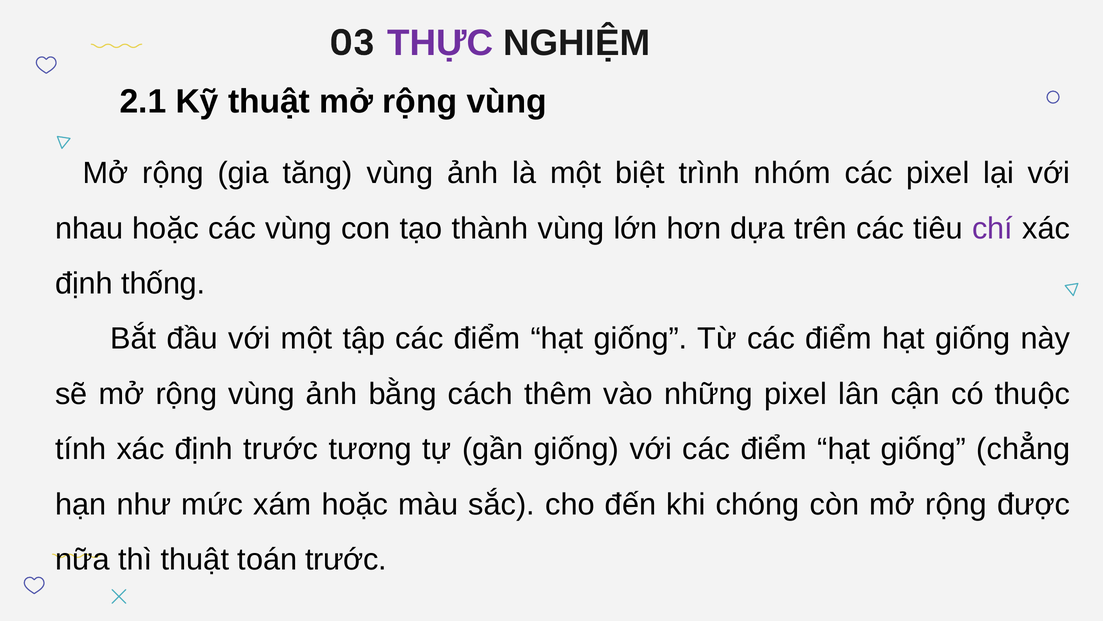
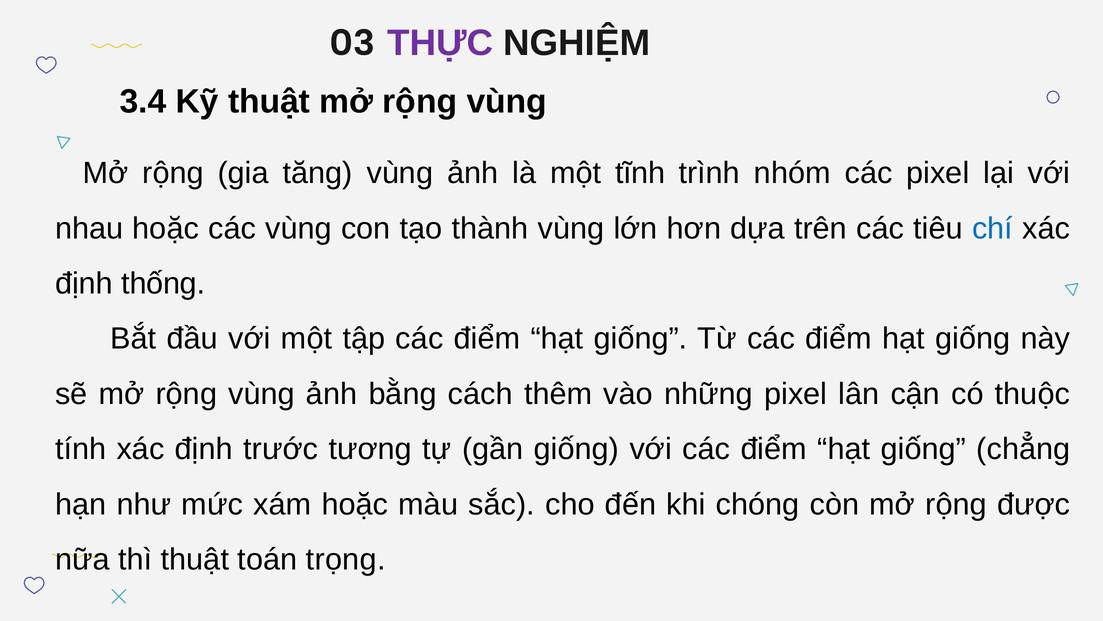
2.1: 2.1 -> 3.4 (143, 101)
biệt: biệt -> tĩnh (640, 173)
chí colour: purple -> blue (992, 228)
toán trước: trước -> trọng (346, 559)
